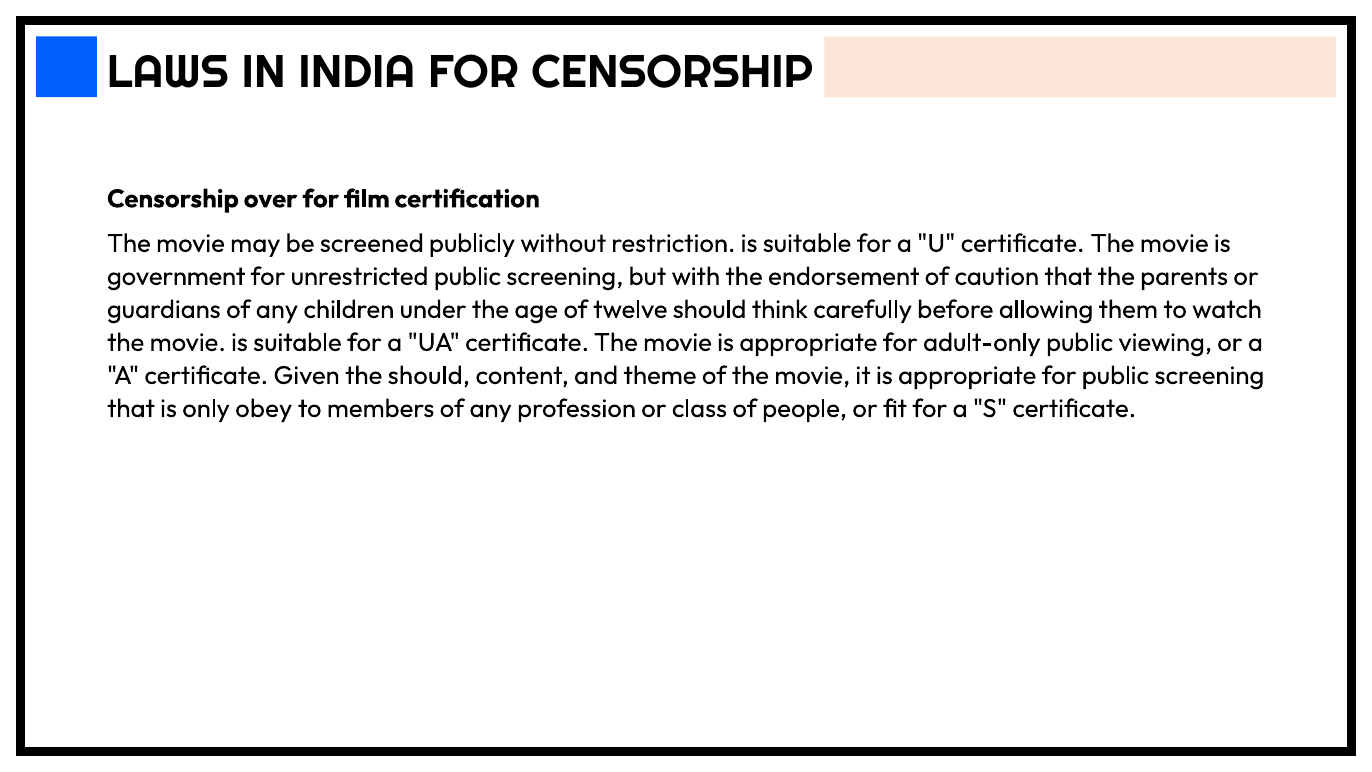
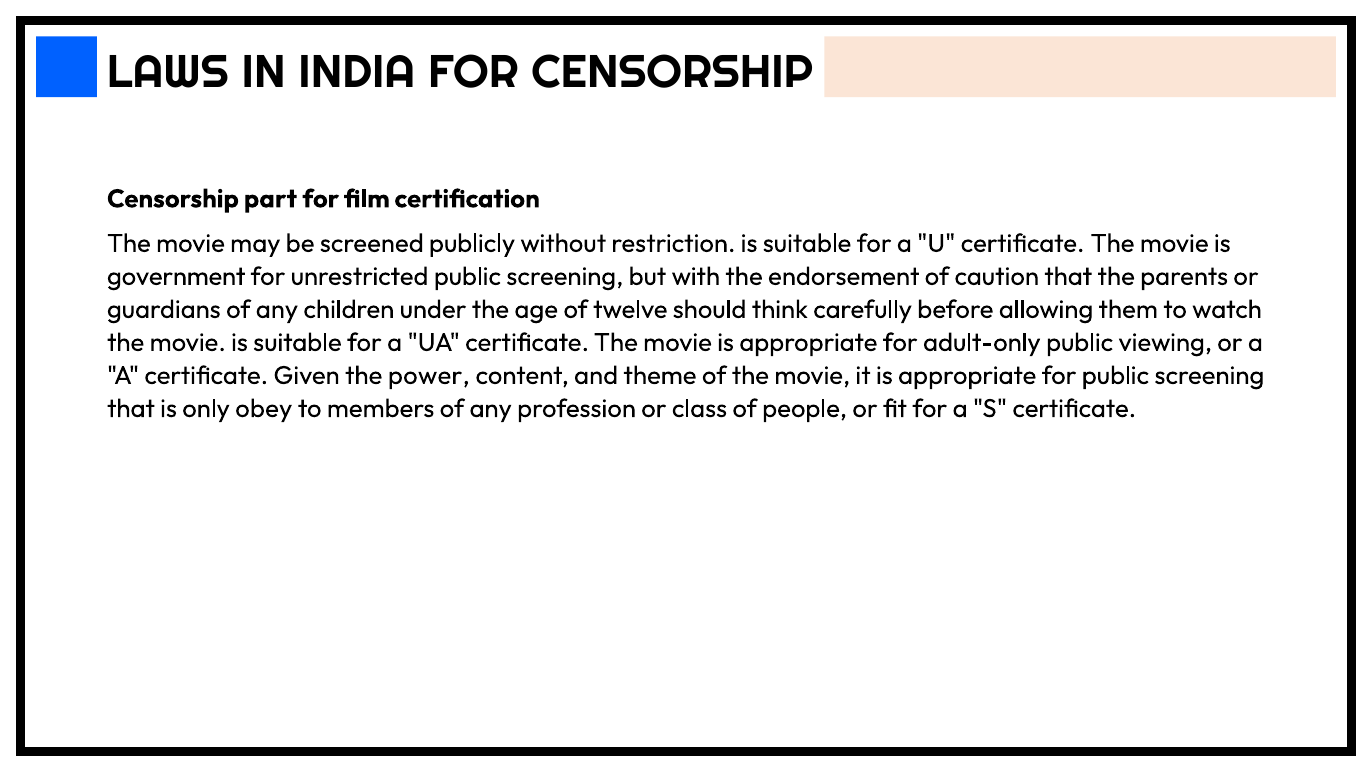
over: over -> part (270, 199)
the should: should -> power (429, 375)
